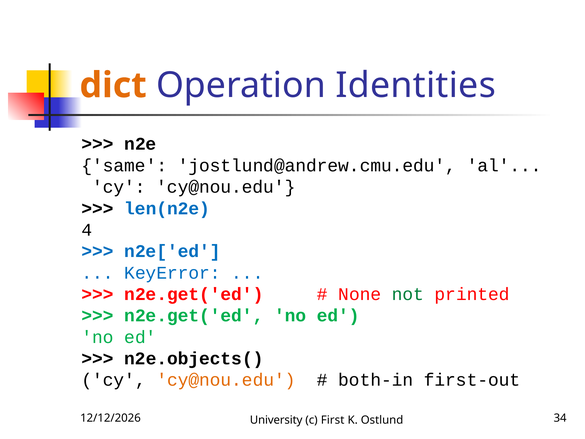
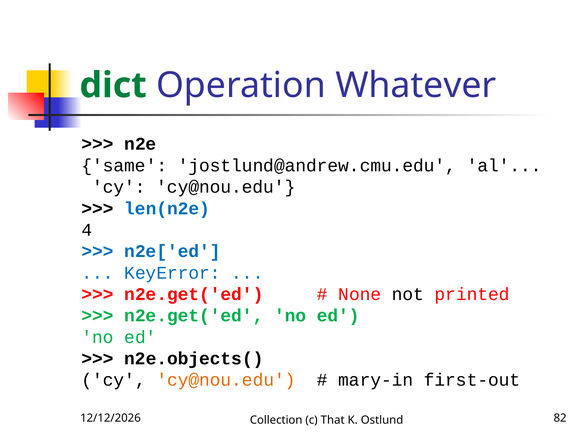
dict colour: orange -> green (113, 85)
Identities: Identities -> Whatever (416, 85)
not colour: green -> black (408, 294)
both-in: both-in -> mary-in (376, 380)
University: University -> Collection (276, 420)
First: First -> That (333, 420)
34: 34 -> 82 (560, 418)
